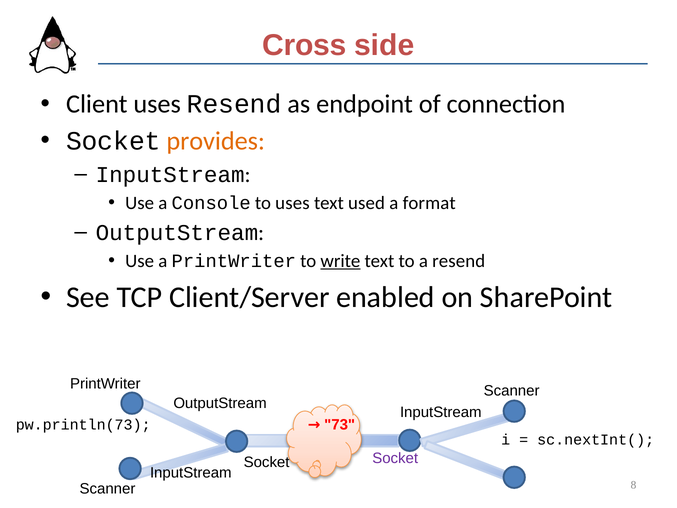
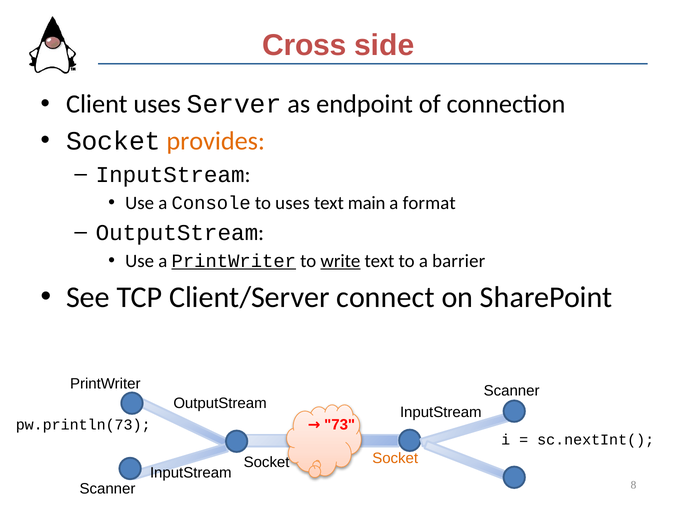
uses Resend: Resend -> Server (234, 104)
used: used -> main (367, 203)
PrintWriter underline: none -> present (234, 261)
a resend: resend -> barrier (459, 261)
enabled: enabled -> connect (385, 297)
Socket colour: purple -> orange (395, 458)
